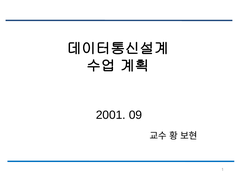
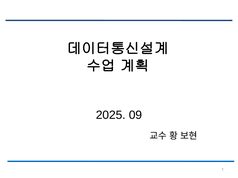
2001: 2001 -> 2025 (111, 115)
